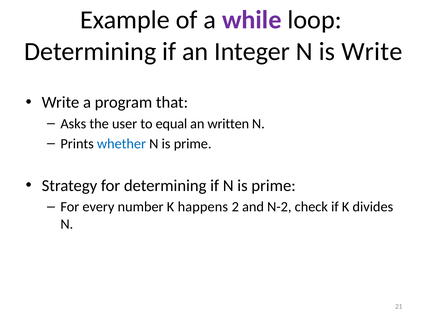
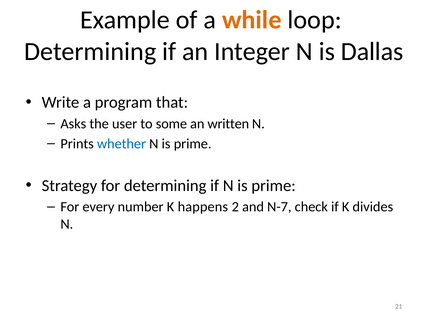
while colour: purple -> orange (252, 20)
is Write: Write -> Dallas (372, 51)
equal: equal -> some (171, 124)
N-2: N-2 -> N-7 (279, 207)
